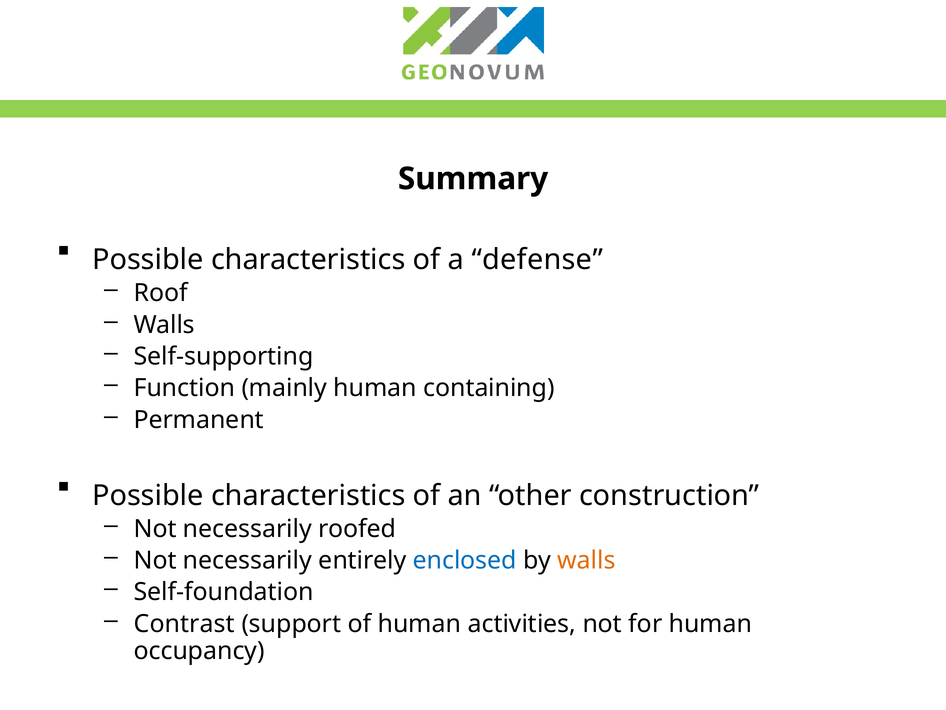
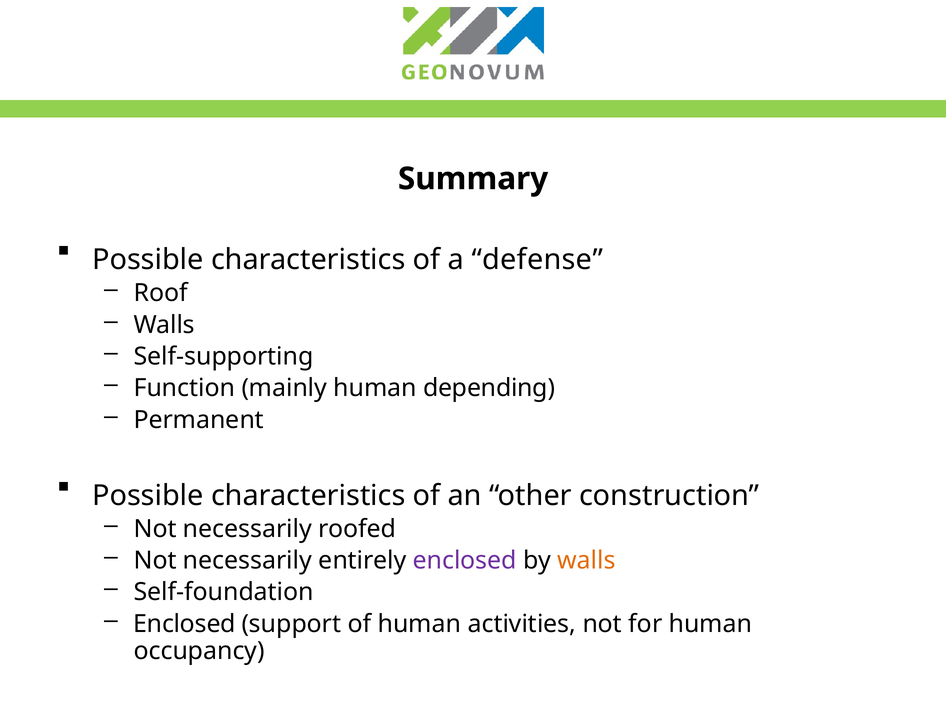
containing: containing -> depending (489, 388)
enclosed colour: blue -> purple (465, 560)
Contrast: Contrast -> Enclosed (184, 623)
